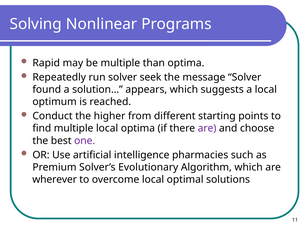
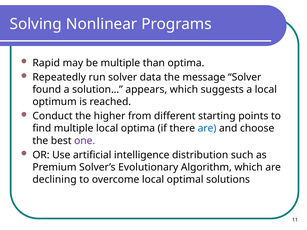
seek: seek -> data (150, 77)
are colour: purple -> blue (207, 129)
pharmacies: pharmacies -> distribution (200, 155)
wherever: wherever -> declining (55, 180)
